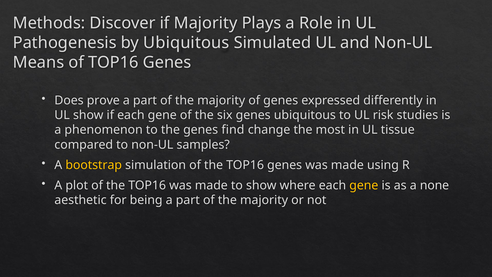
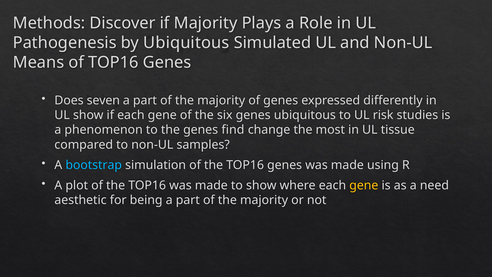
prove: prove -> seven (103, 100)
bootstrap colour: yellow -> light blue (94, 165)
none: none -> need (434, 185)
